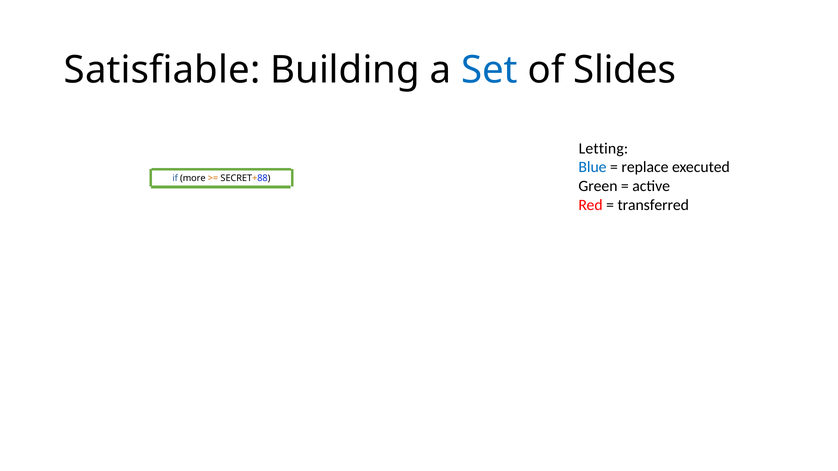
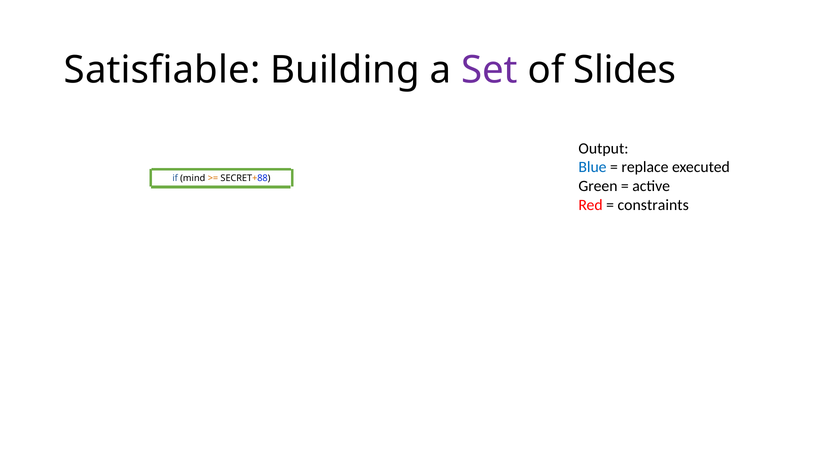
Set colour: blue -> purple (490, 70)
Letting: Letting -> Output (603, 149)
more: more -> mind (193, 178)
transferred: transferred -> constraints (653, 205)
